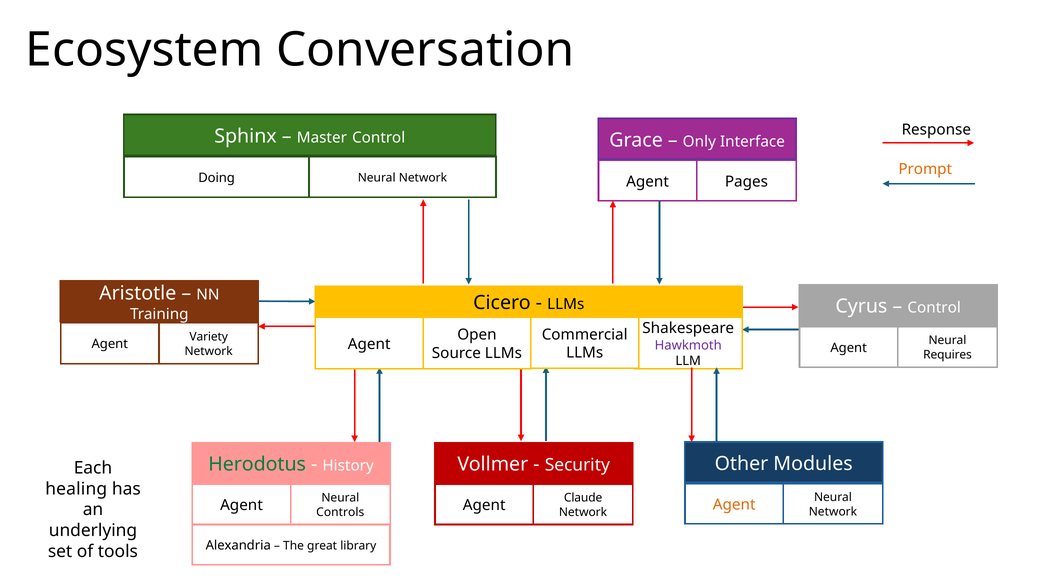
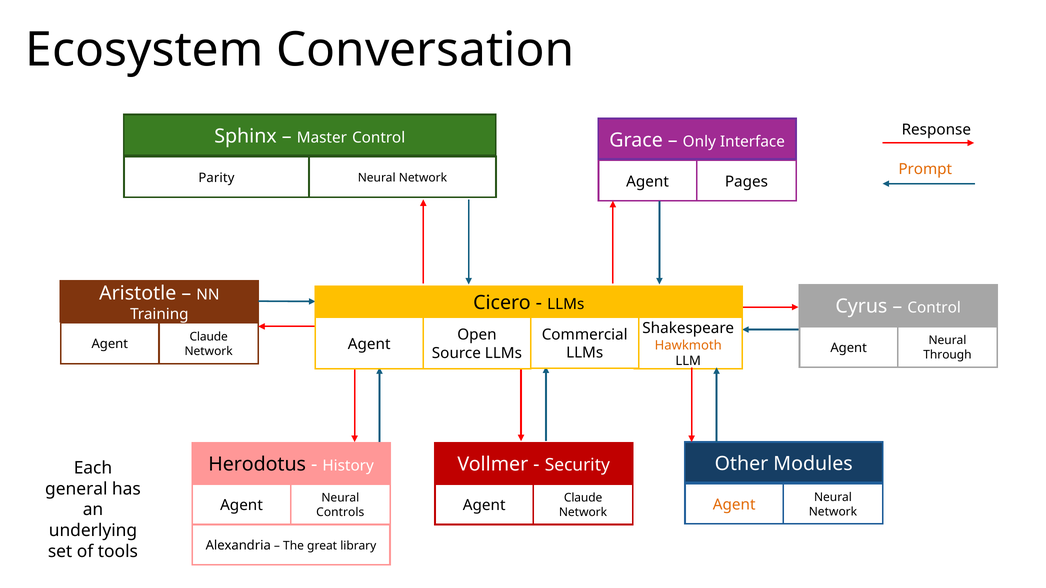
Doing: Doing -> Parity (216, 178)
Variety: Variety -> Claude (209, 337)
Hawkmoth colour: purple -> orange (688, 345)
Requires: Requires -> Through (947, 355)
Herodotus colour: green -> black (257, 464)
healing: healing -> general (76, 489)
